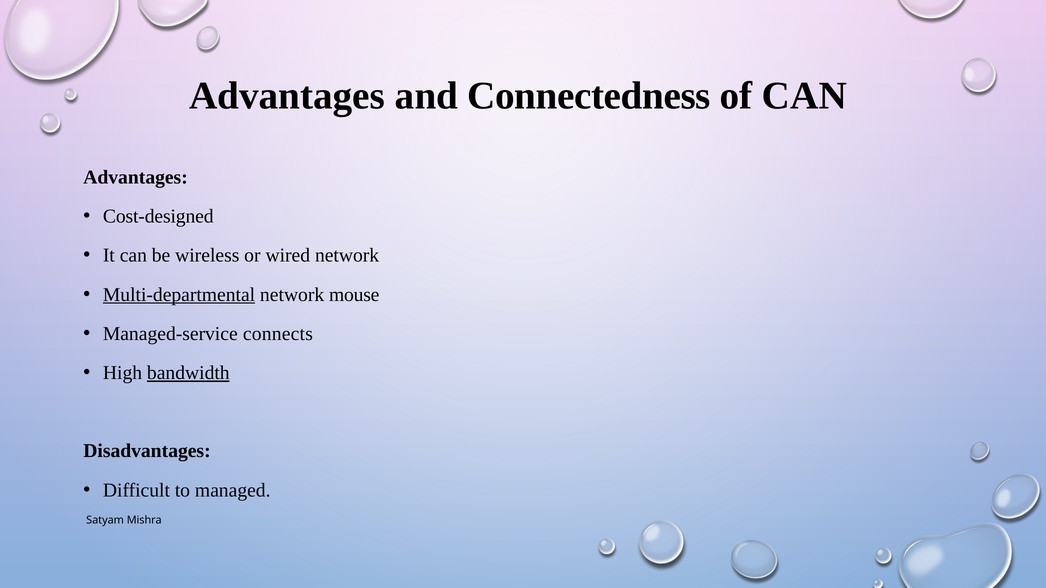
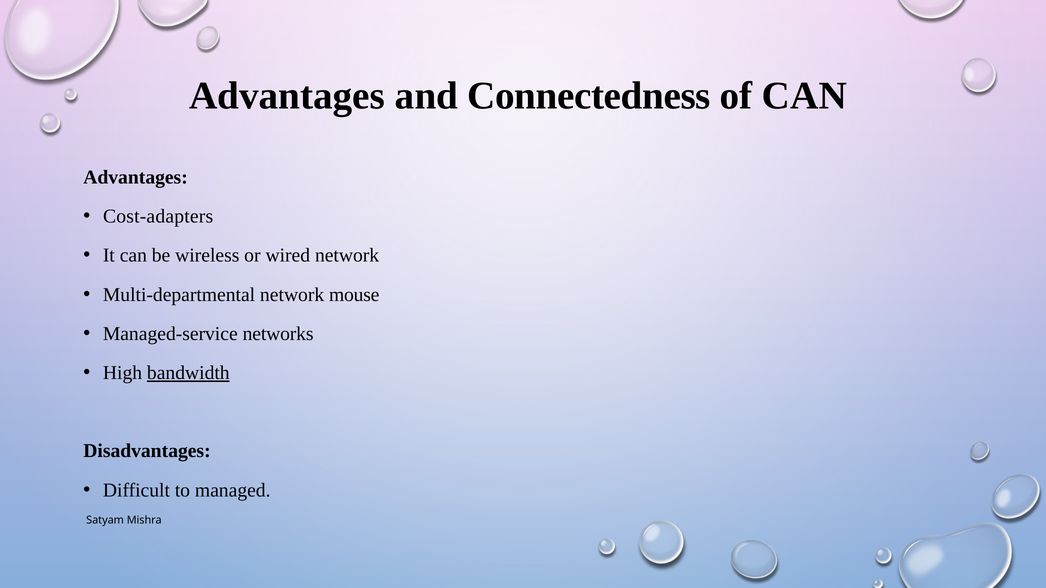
Cost-designed: Cost-designed -> Cost-adapters (158, 217)
Multi-departmental underline: present -> none (179, 295)
connects: connects -> networks (278, 334)
